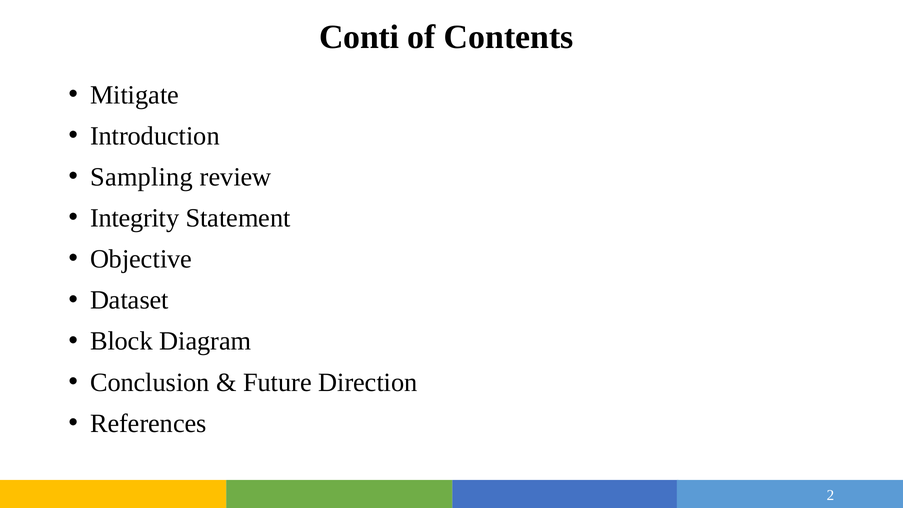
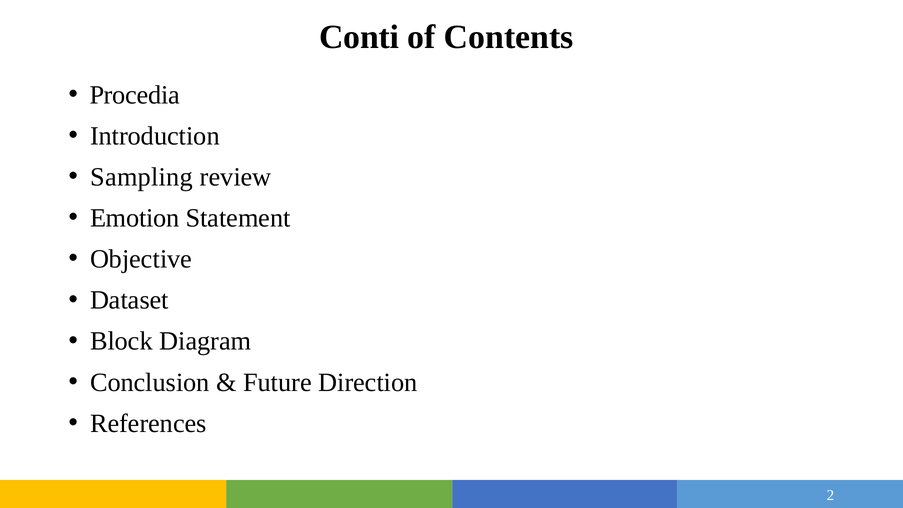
Mitigate: Mitigate -> Procedia (135, 95)
Integrity: Integrity -> Emotion (135, 218)
